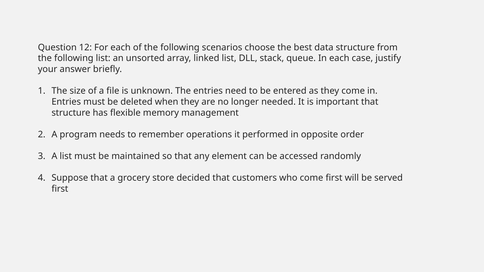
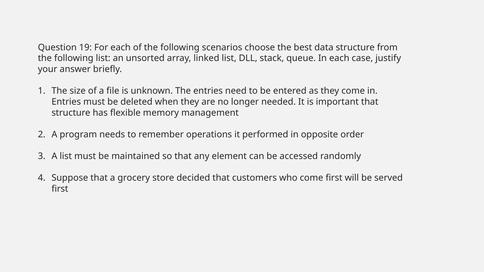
12: 12 -> 19 (85, 47)
